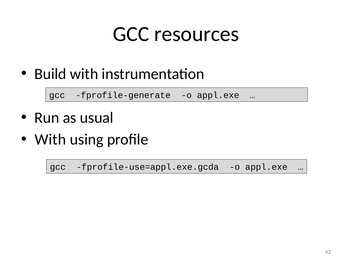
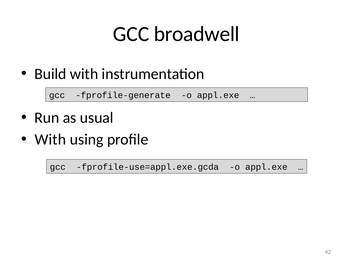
resources: resources -> broadwell (197, 34)
